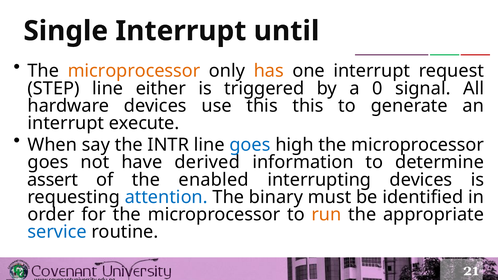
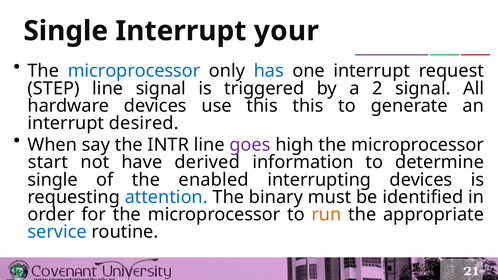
until: until -> your (286, 31)
microprocessor colour: orange -> blue (134, 71)
has colour: orange -> blue (269, 71)
line either: either -> signal (161, 88)
0: 0 -> 2 (377, 88)
execute: execute -> desired (144, 123)
goes colour: blue -> purple (250, 145)
goes: goes -> start (48, 162)
assert: assert -> single (53, 180)
